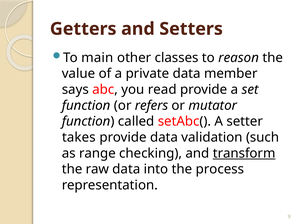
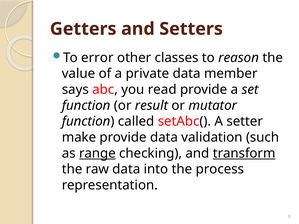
main: main -> error (97, 58)
refers: refers -> result (152, 106)
takes: takes -> make (79, 137)
range underline: none -> present (97, 153)
